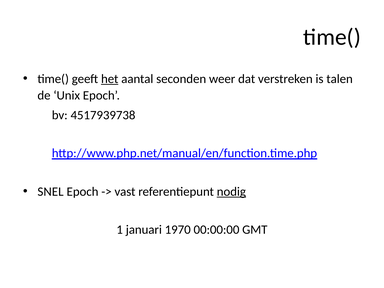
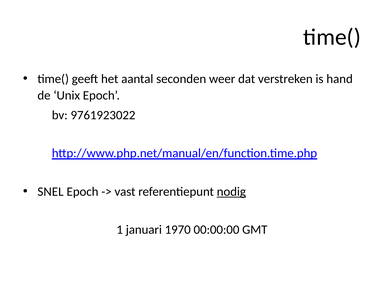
het underline: present -> none (110, 79)
talen: talen -> hand (340, 79)
4517939738: 4517939738 -> 9761923022 (103, 115)
